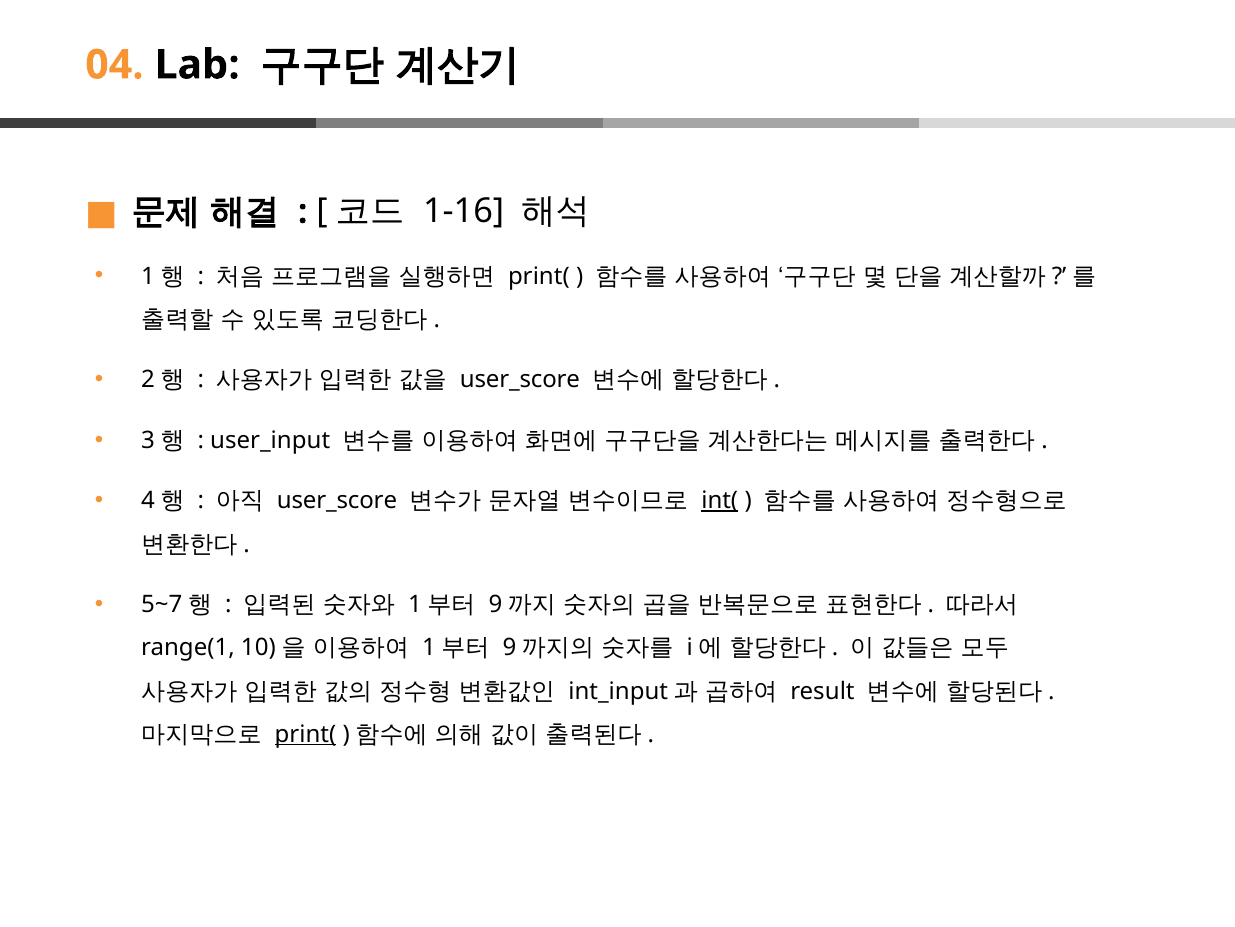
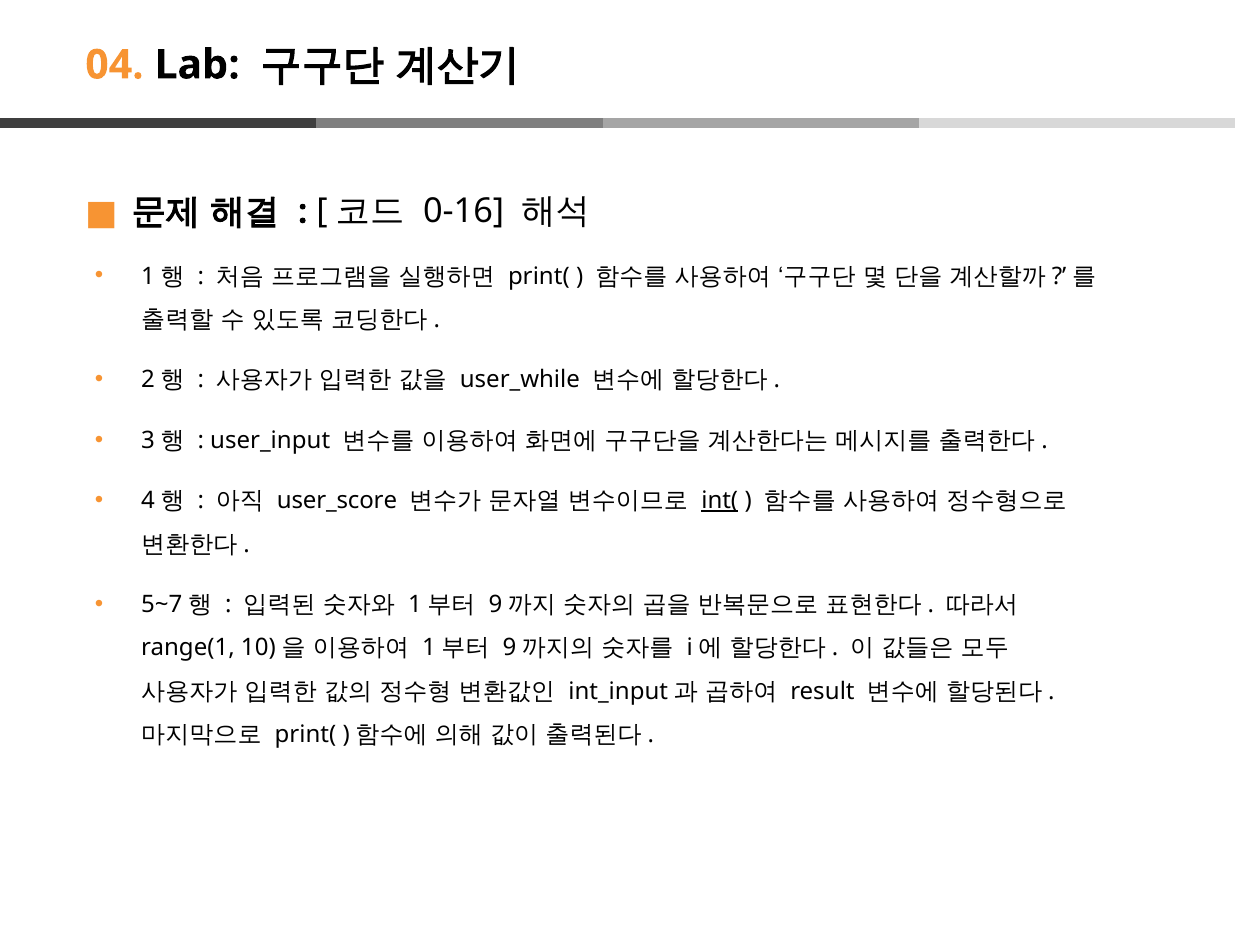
1-16: 1-16 -> 0-16 (464, 211)
user_score: user_score -> user_while (520, 380)
print( underline: present -> none (305, 734)
